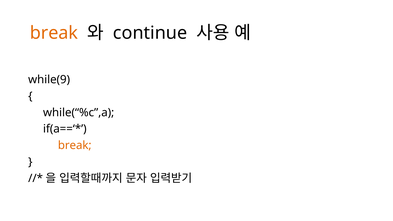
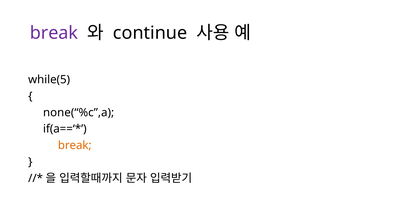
break colour: orange -> purple (54, 33)
while(9: while(9 -> while(5 (49, 80)
while(“%c”,a: while(“%c”,a -> none(“%c”,a (79, 113)
